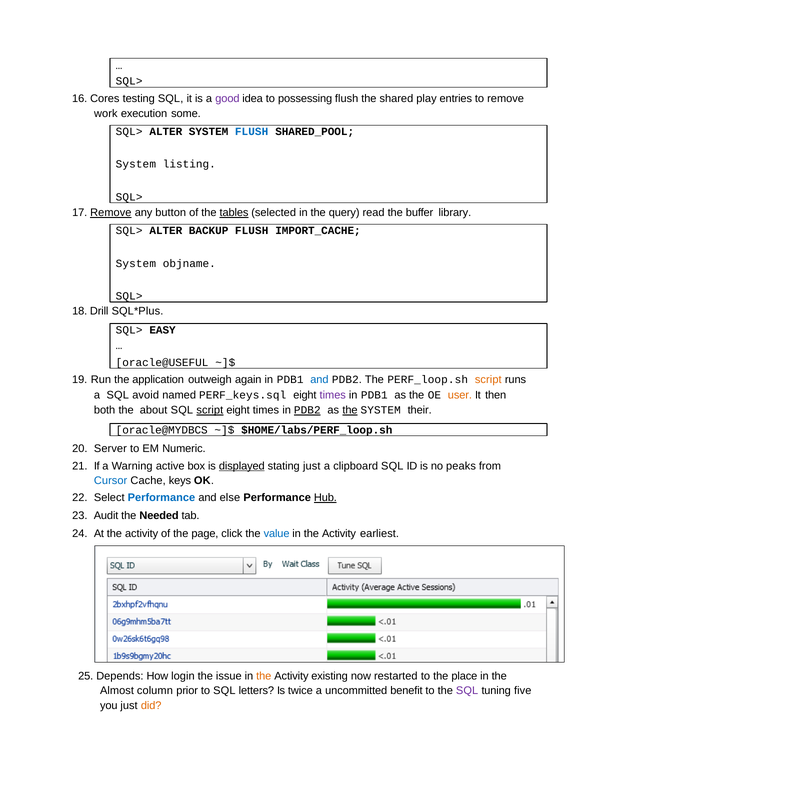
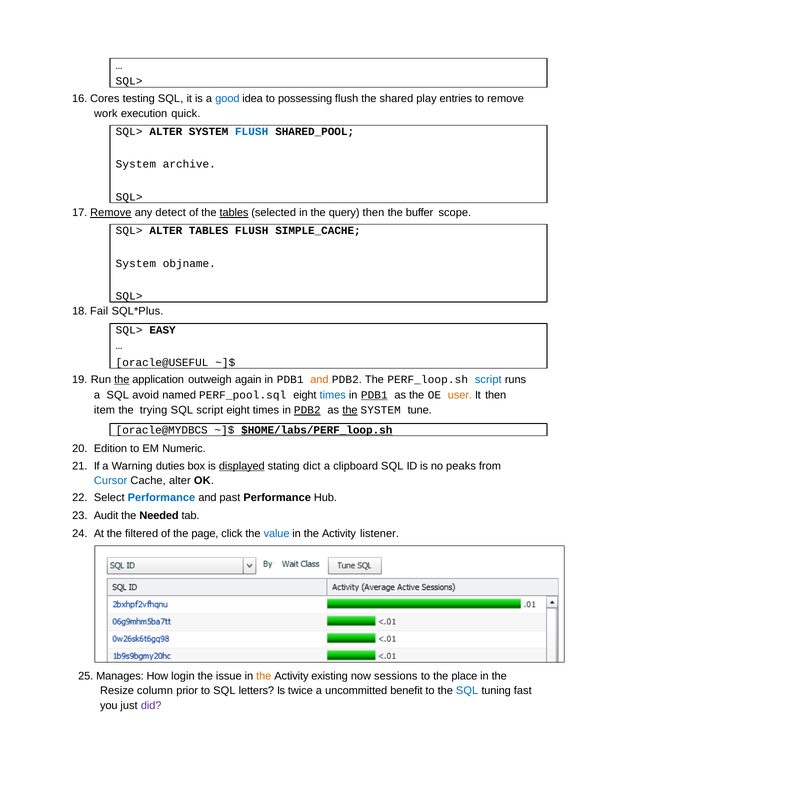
good colour: purple -> blue (227, 98)
some: some -> quick (186, 113)
listing: listing -> archive (189, 164)
button: button -> detect (171, 213)
query read: read -> then (373, 213)
library: library -> scope (455, 213)
ALTER BACKUP: BACKUP -> TABLES (209, 231)
IMPORT_CACHE: IMPORT_CACHE -> SIMPLE_CACHE (318, 231)
Drill: Drill -> Fail (99, 311)
the underline: none -> present (122, 380)
and colour: blue -> orange (319, 380)
script colour: orange -> blue (488, 380)
PERF_keys.sql: PERF_keys.sql -> PERF_pool.sql (243, 395)
times colour: purple -> blue (333, 395)
PDB1 underline: none -> present (374, 395)
both: both -> item (104, 410)
about: about -> trying (154, 410)
script underline: present -> none (210, 410)
their: their -> tune (420, 410)
$HOME/labs/PERF_loop.sh underline: none -> present (317, 430)
Server: Server -> Edition (111, 449)
active: active -> duties (170, 466)
stating just: just -> dict (312, 466)
Cache keys: keys -> alter (180, 480)
else: else -> past (230, 498)
Hub underline: present -> none (325, 498)
At the activity: activity -> filtered (142, 534)
earliest: earliest -> listener (380, 534)
Depends: Depends -> Manages (120, 676)
restarted: restarted -> sessions (396, 676)
Almost: Almost -> Resize (117, 691)
SQL colour: purple -> blue (467, 691)
five: five -> fast (523, 691)
did colour: orange -> purple (151, 705)
